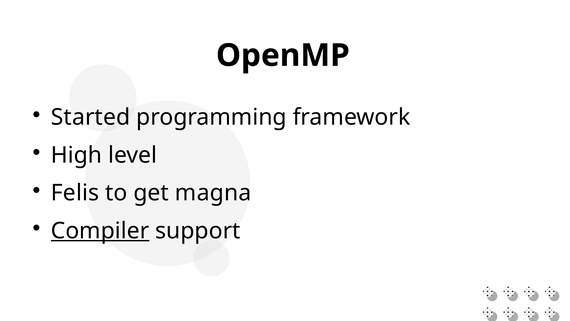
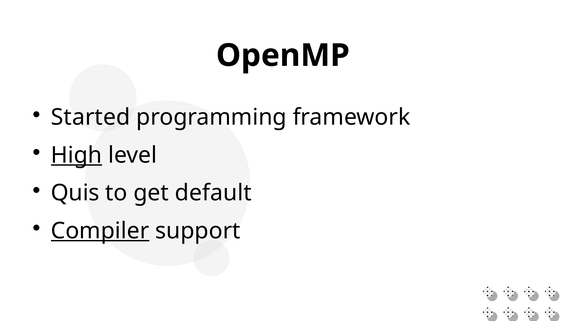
High underline: none -> present (77, 155)
Felis: Felis -> Quis (75, 193)
magna: magna -> default (213, 193)
